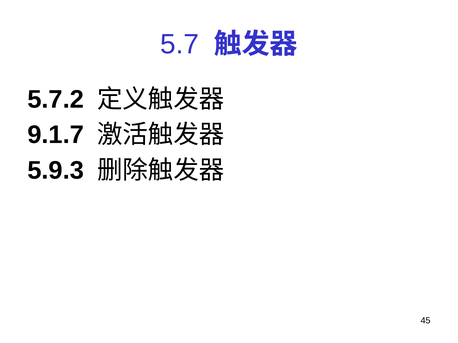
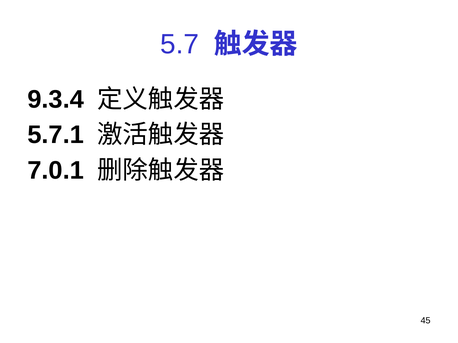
5.7.2: 5.7.2 -> 9.3.4 (56, 99)
9.1.7: 9.1.7 -> 5.7.1 (56, 135)
5.9.3: 5.9.3 -> 7.0.1 (56, 171)
